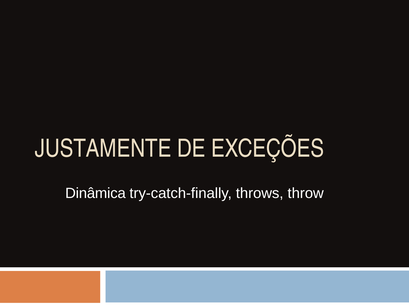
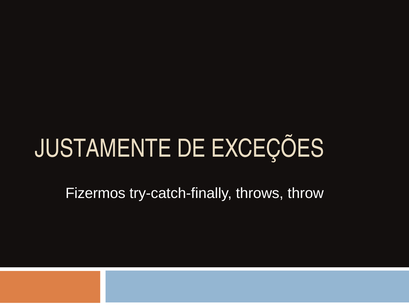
Dinâmica: Dinâmica -> Fizermos (95, 193)
